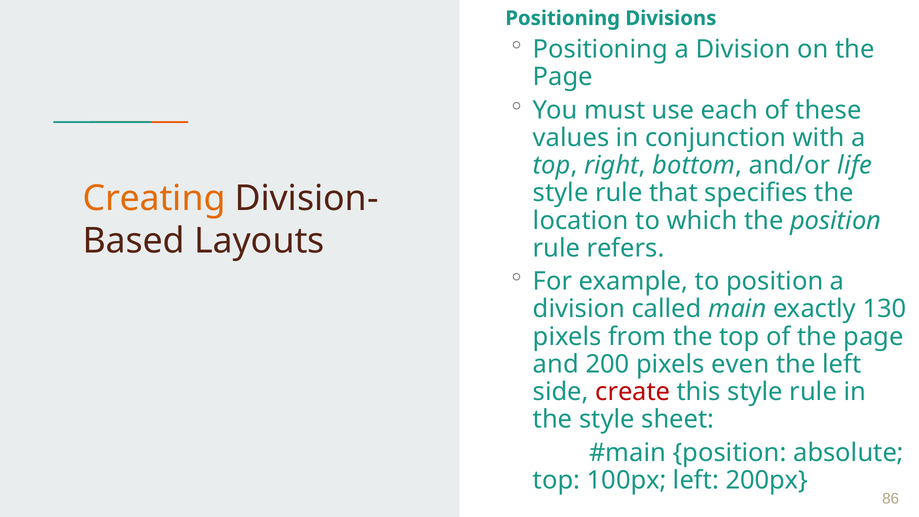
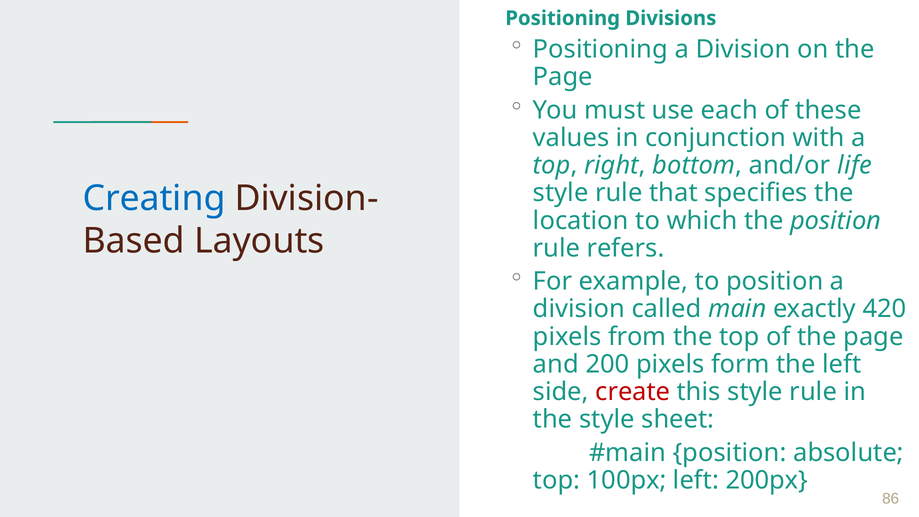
Creating colour: orange -> blue (154, 198)
130: 130 -> 420 (885, 309)
even: even -> form (740, 364)
